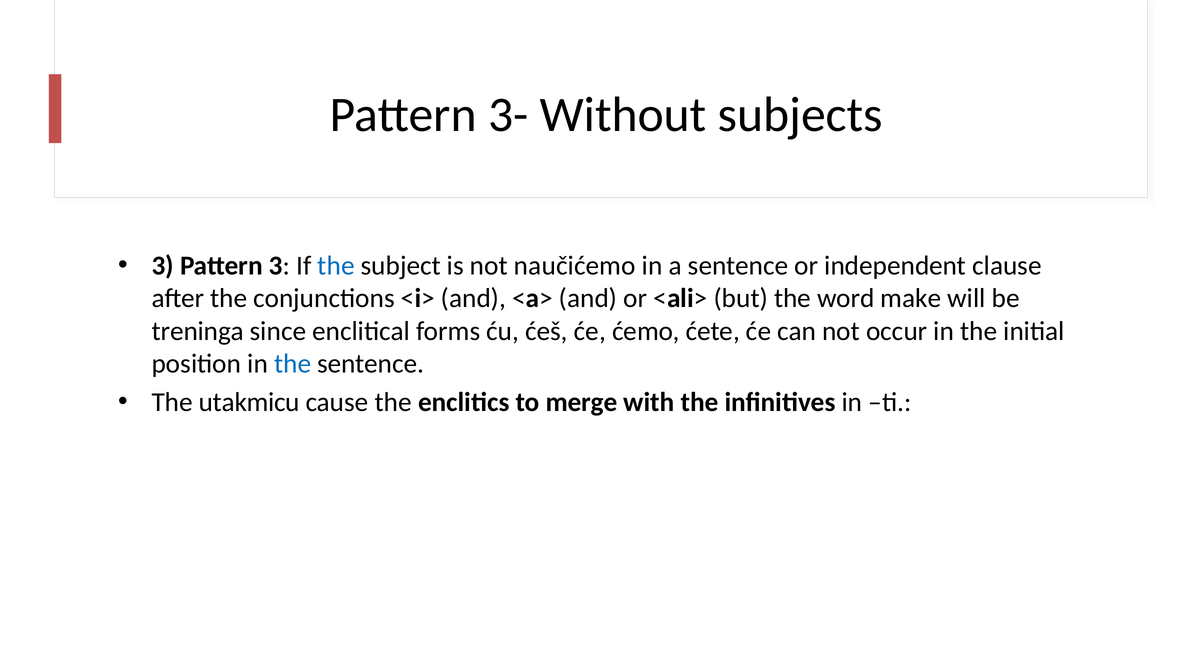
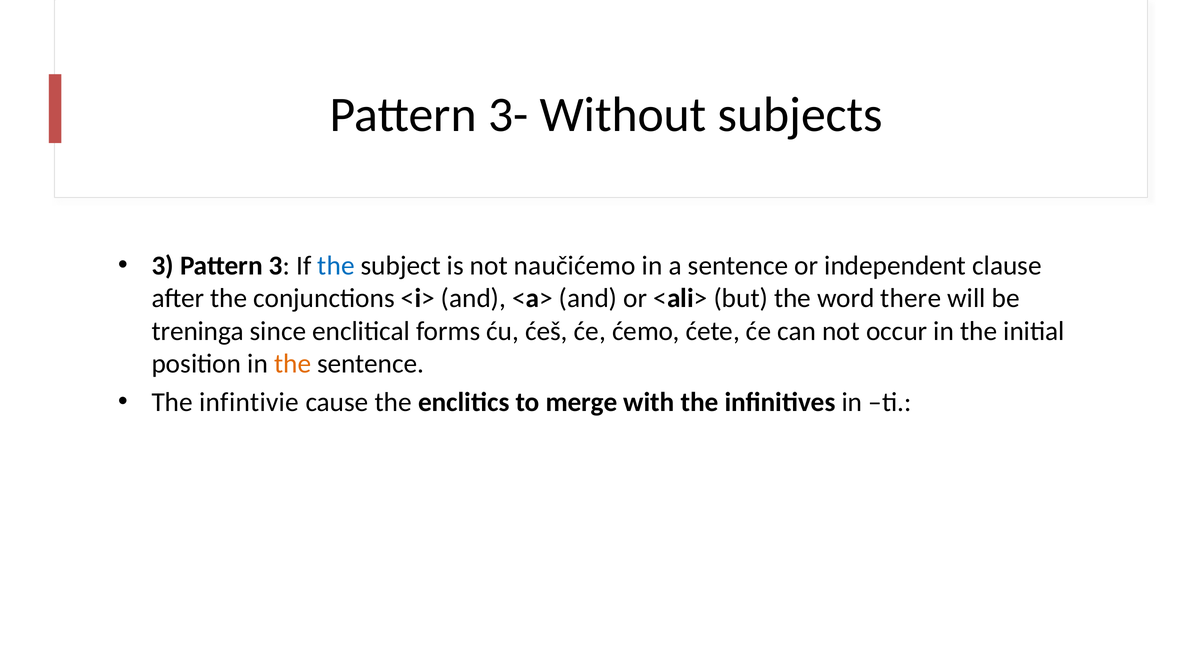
make: make -> there (911, 298)
the colour: blue -> orange (293, 364)
utakmicu: utakmicu -> infintivie (249, 402)
